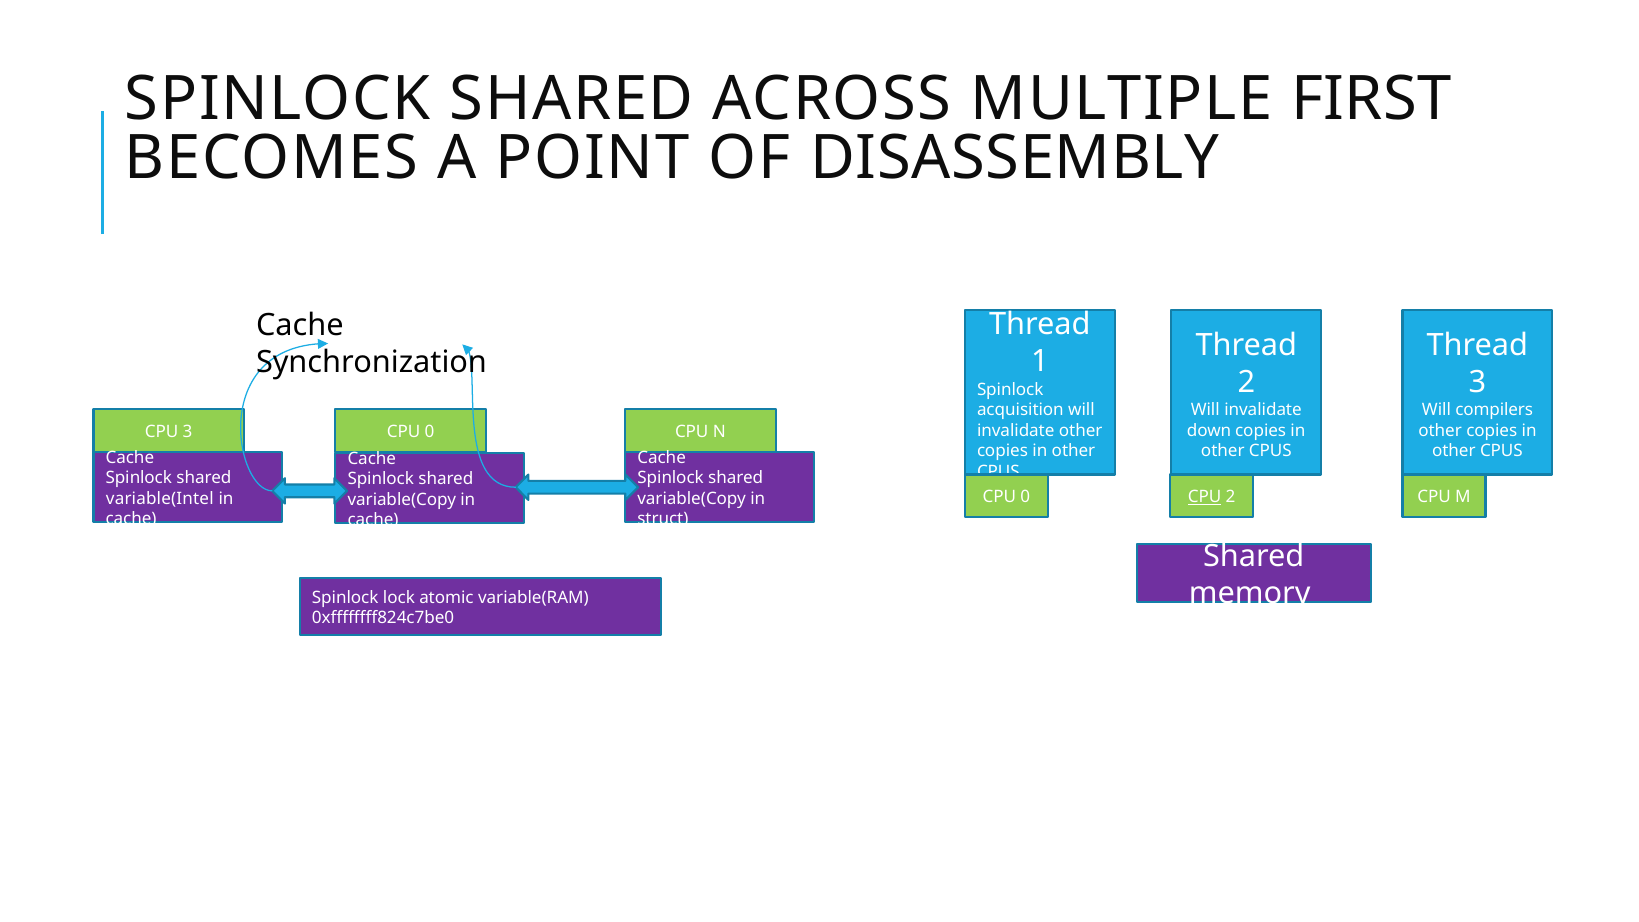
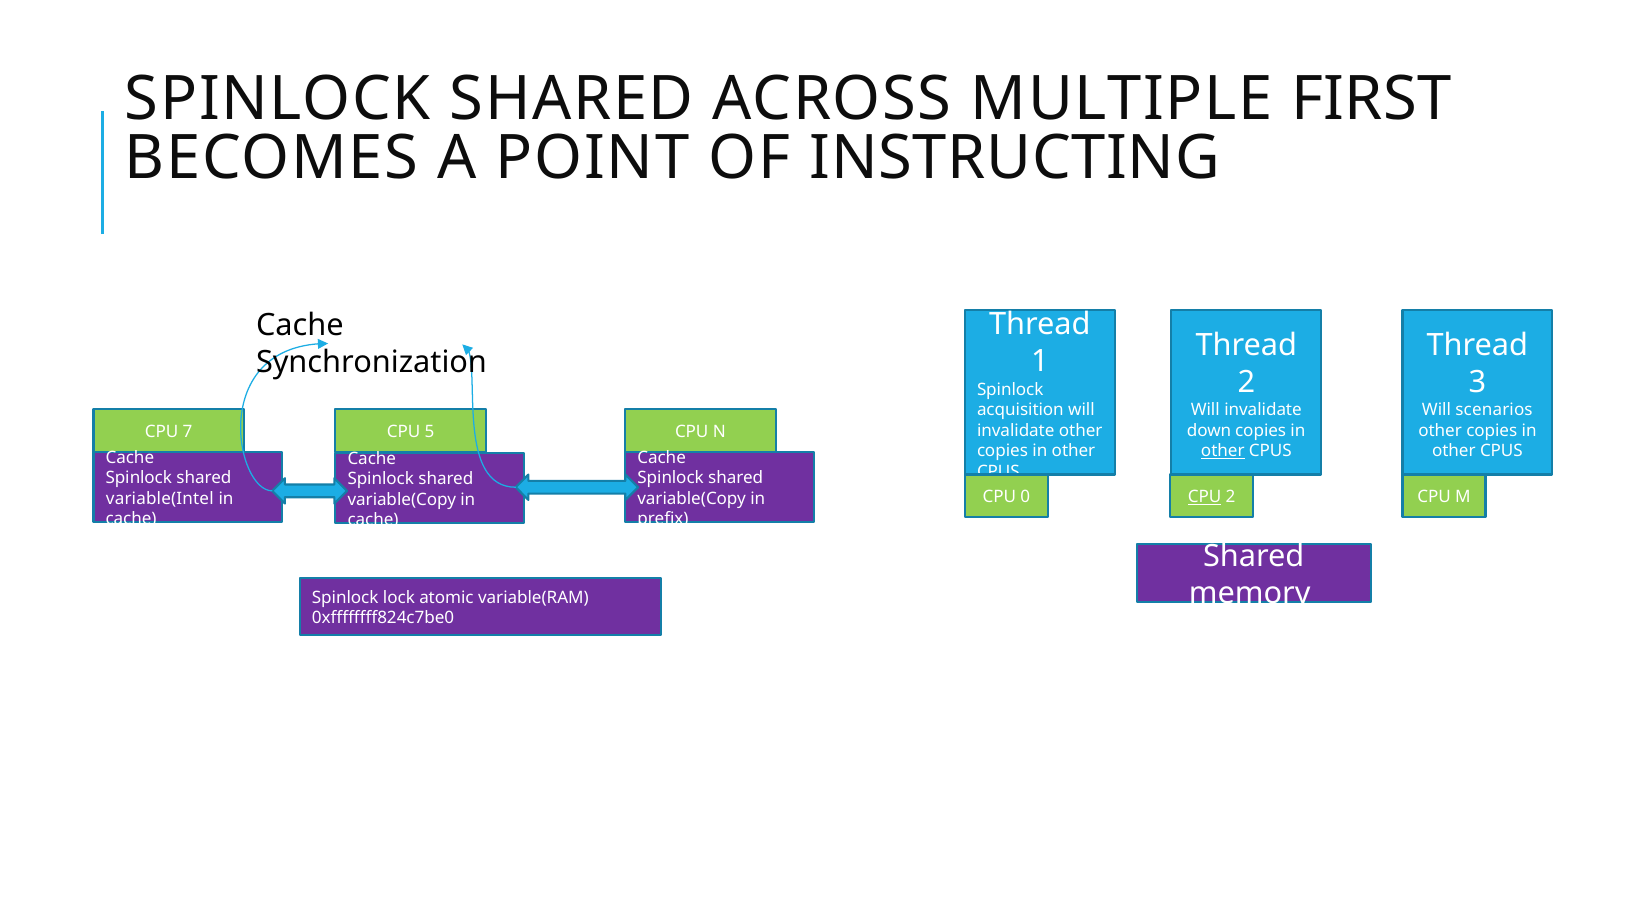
DISASSEMBLY: DISASSEMBLY -> INSTRUCTING (1015, 158)
compilers: compilers -> scenarios (1494, 410)
CPU 3: 3 -> 7 (188, 431)
0: 0 -> 5 (429, 431)
other underline: none -> present (1223, 451)
struct: struct -> prefix (663, 519)
